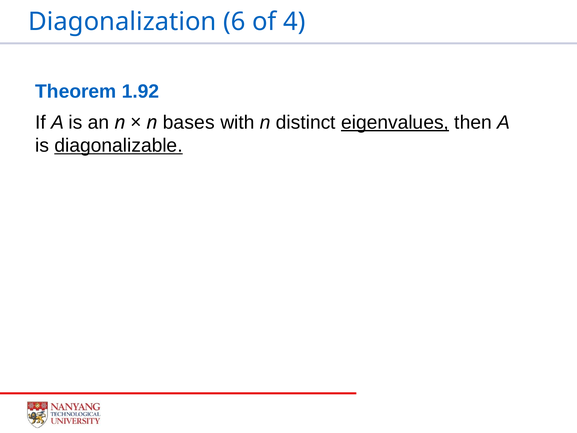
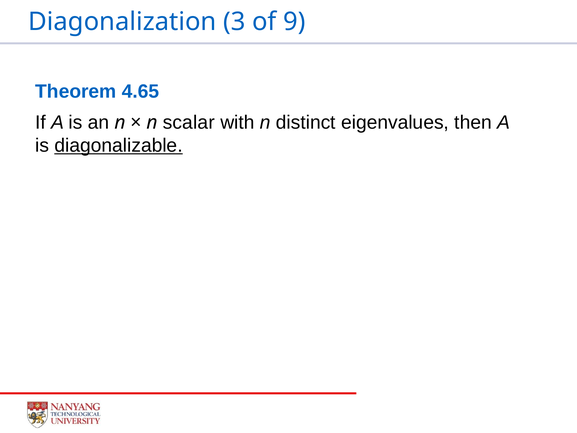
6: 6 -> 3 (234, 22)
4: 4 -> 9 (294, 22)
1.92: 1.92 -> 4.65 (140, 91)
bases: bases -> scalar (189, 122)
eigenvalues underline: present -> none (395, 122)
